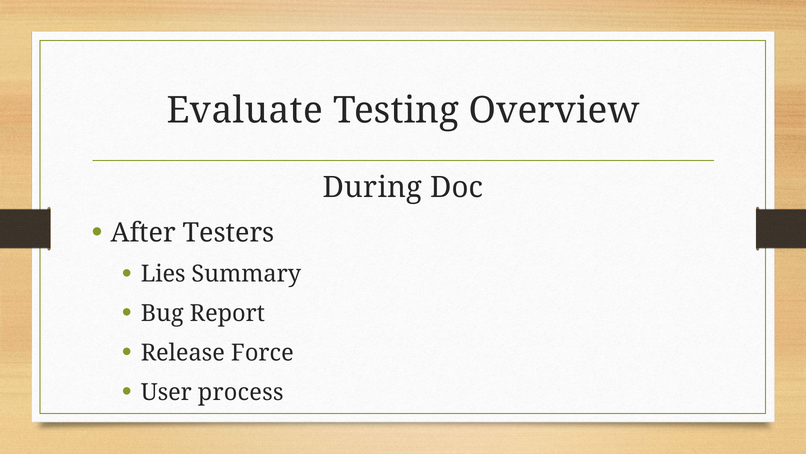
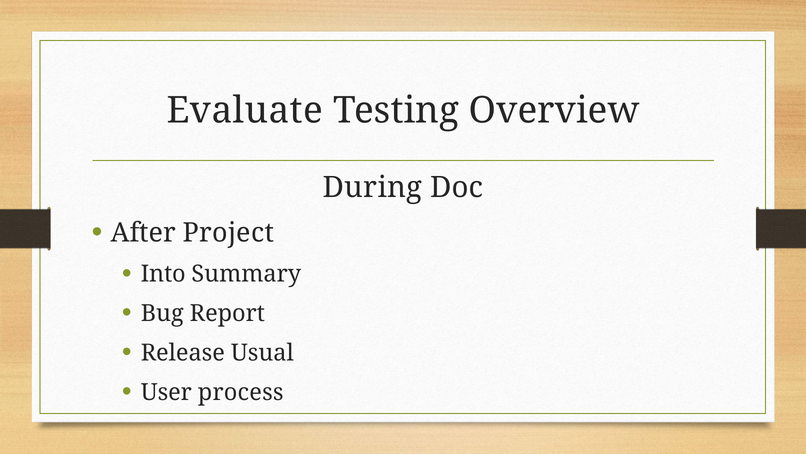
Testers: Testers -> Project (228, 233)
Lies: Lies -> Into (163, 274)
Force: Force -> Usual (262, 352)
